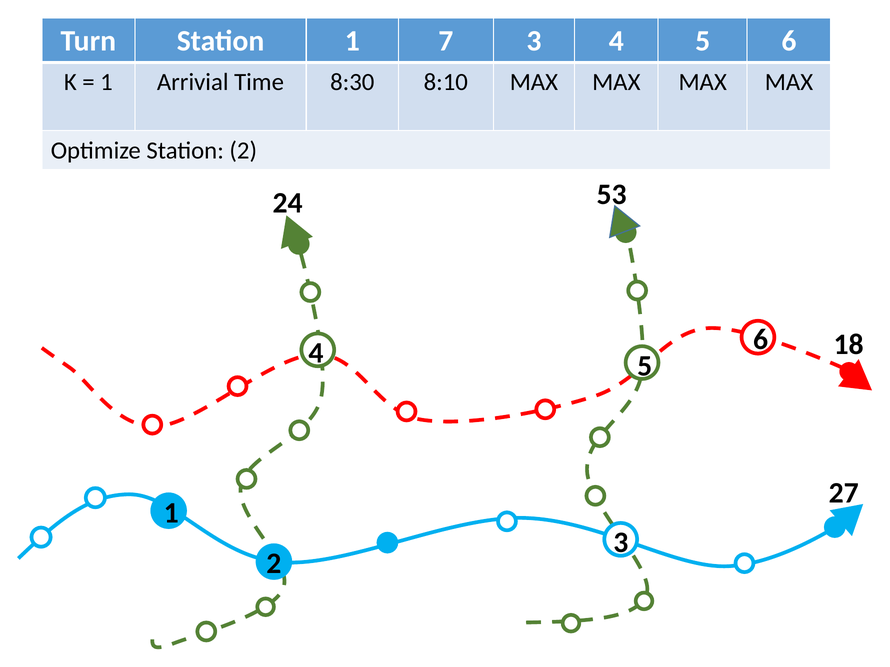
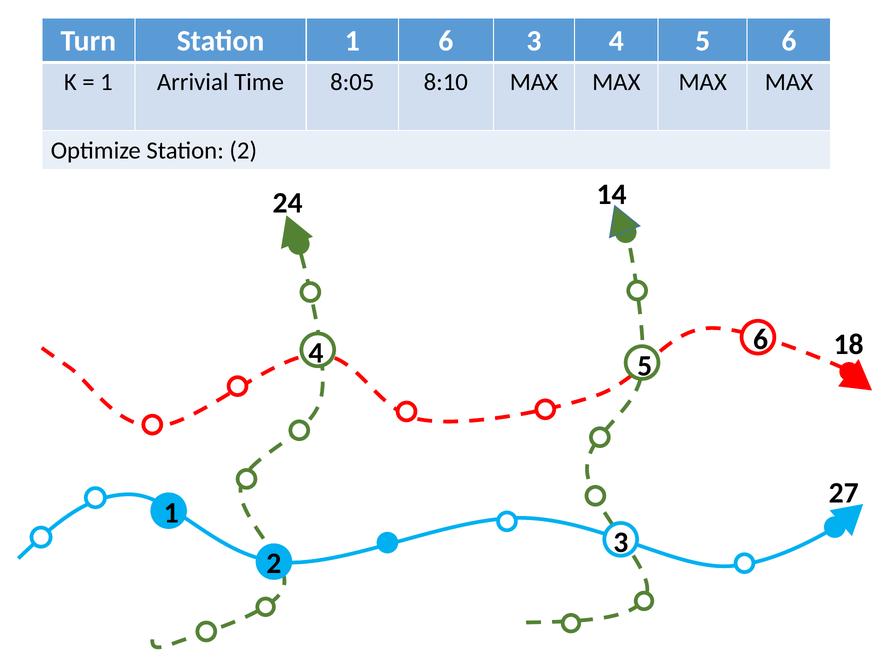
Station 1 7: 7 -> 6 (446, 41)
8:30: 8:30 -> 8:05 (352, 82)
53: 53 -> 14 (612, 195)
